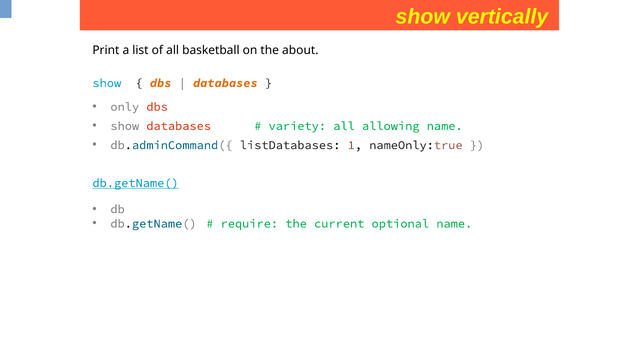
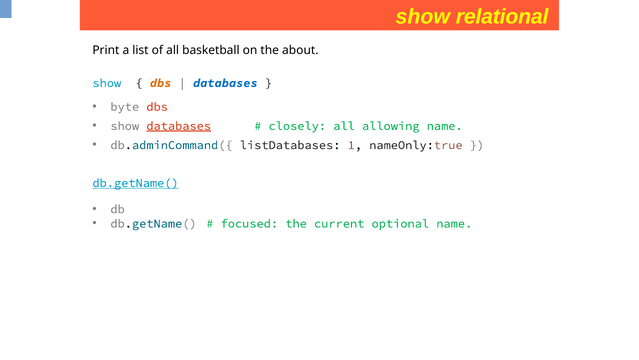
vertically: vertically -> relational (502, 17)
databases colour: orange -> blue (225, 83)
only: only -> byte (125, 107)
databases underline: none -> present (179, 126)
variety: variety -> closely (297, 126)
require: require -> focused (249, 223)
